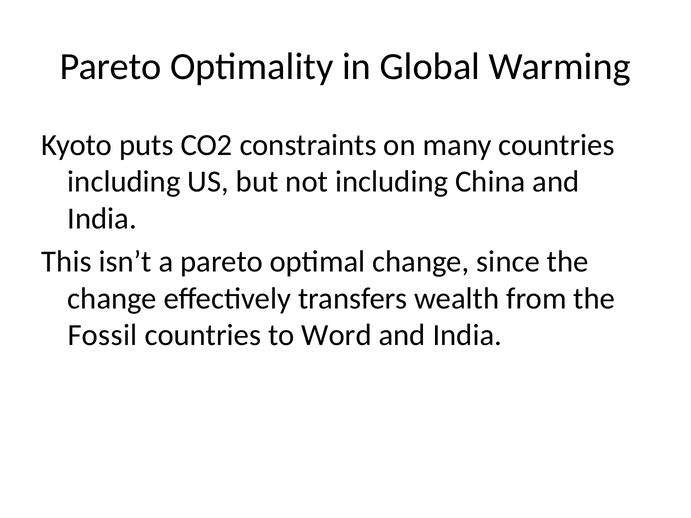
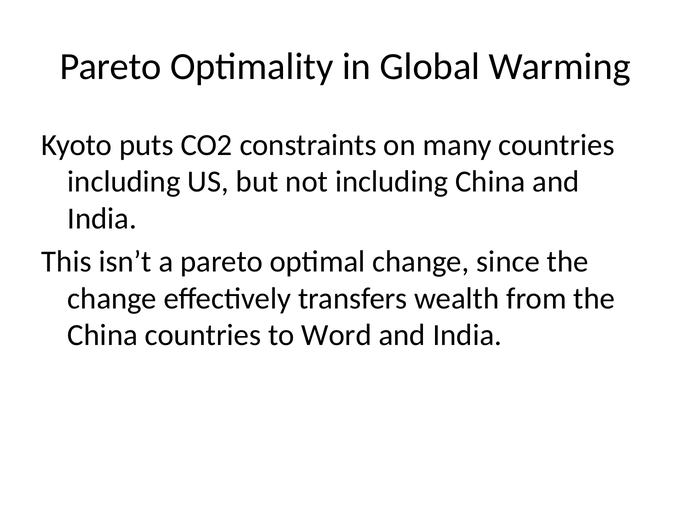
Fossil: Fossil -> China (103, 335)
